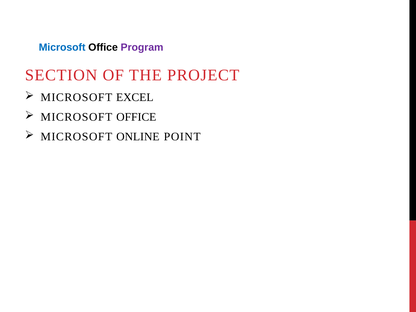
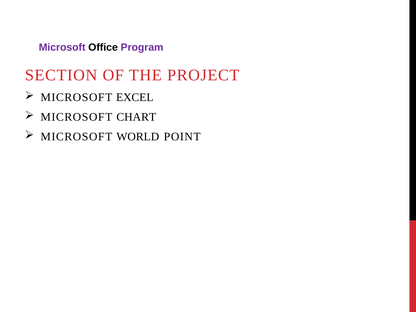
Microsoft colour: blue -> purple (62, 47)
OFFICE: OFFICE -> CHART (136, 117)
ONLINE: ONLINE -> WORLD (138, 137)
